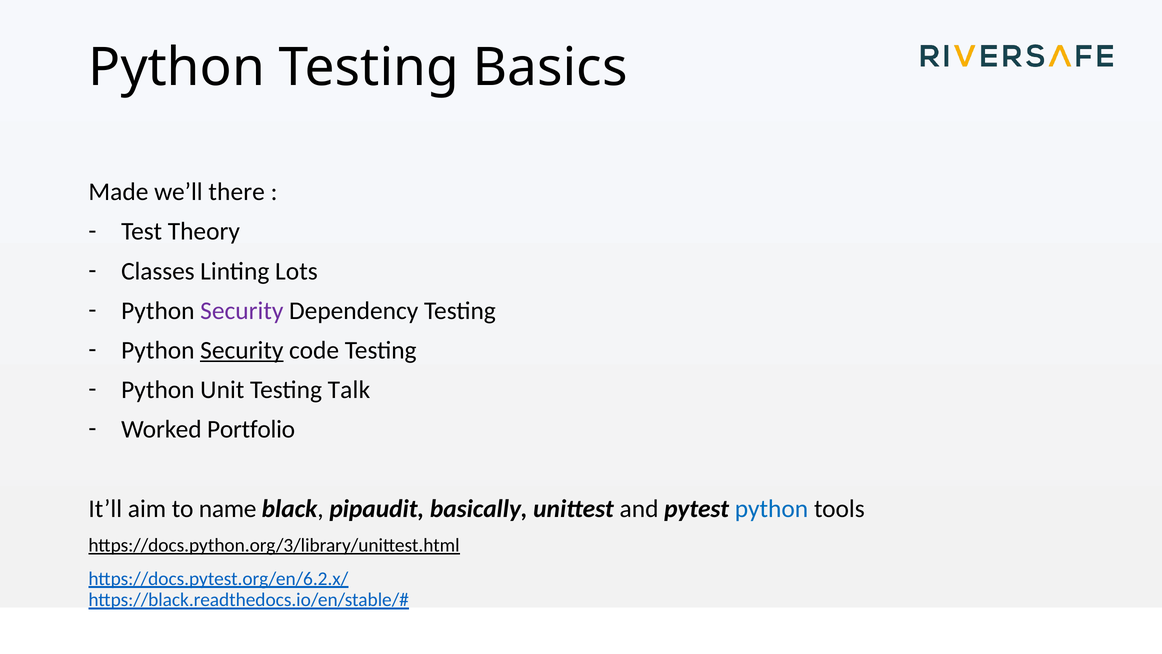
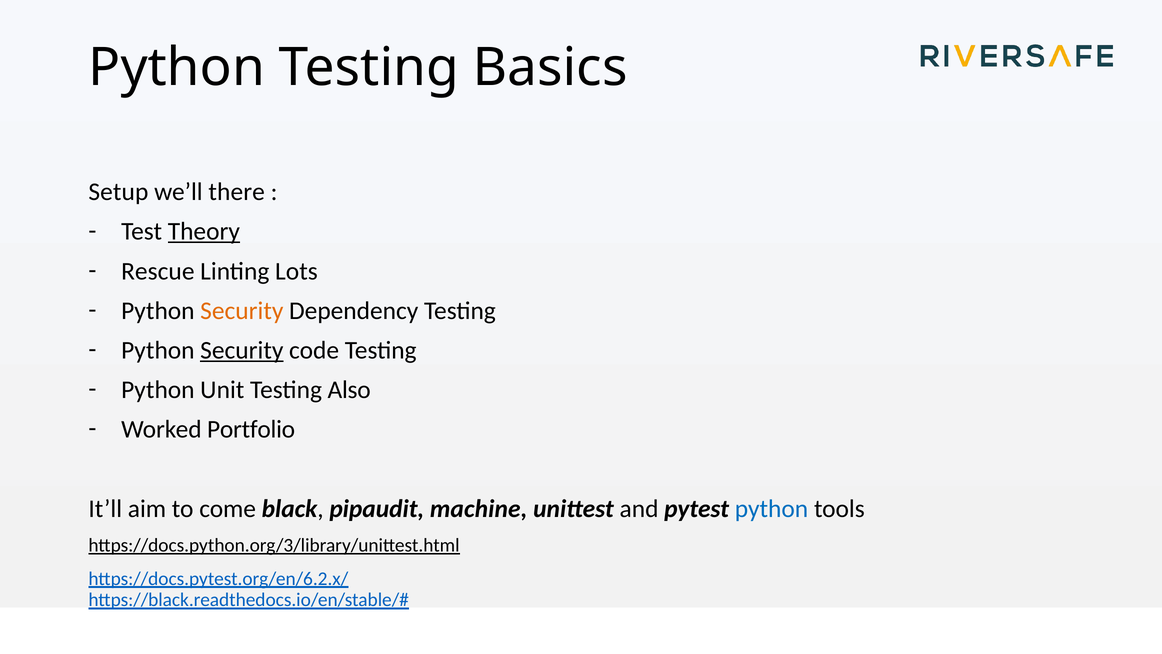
Made: Made -> Setup (118, 192)
Theory underline: none -> present (204, 231)
Classes: Classes -> Rescue (158, 271)
Security colour: purple -> orange (242, 311)
Talk: Talk -> Also (349, 390)
name: name -> come (228, 508)
basically: basically -> machine (479, 508)
